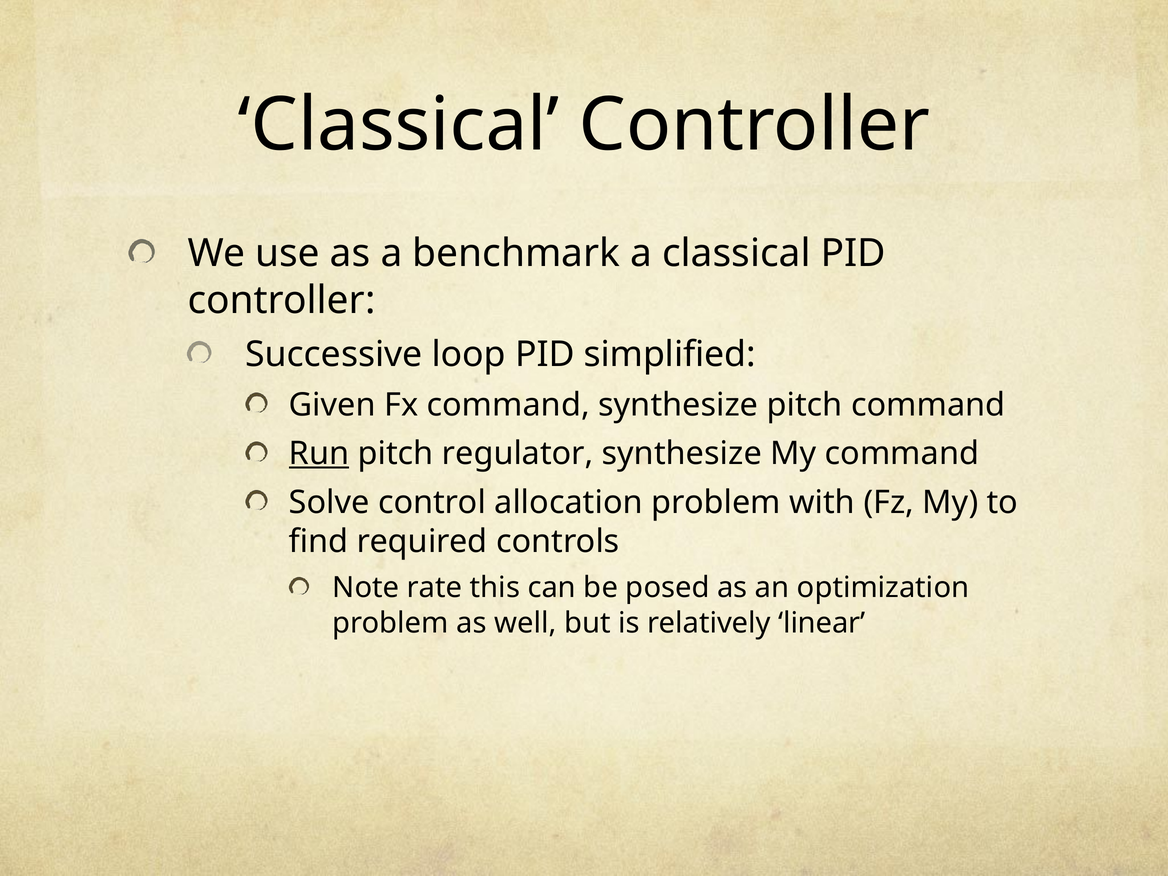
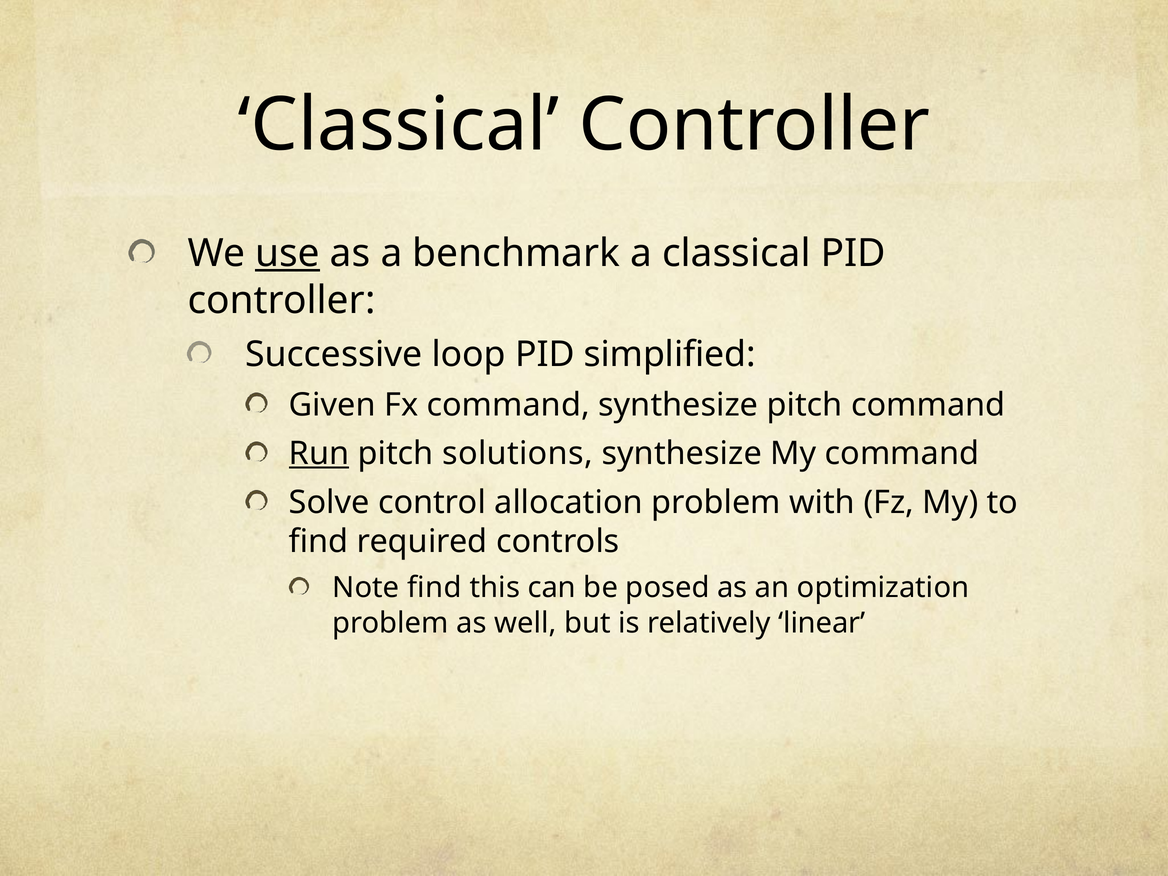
use underline: none -> present (287, 254)
regulator: regulator -> solutions (518, 454)
Note rate: rate -> find (434, 588)
